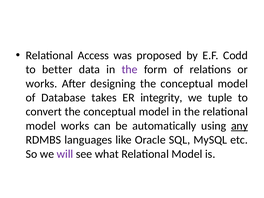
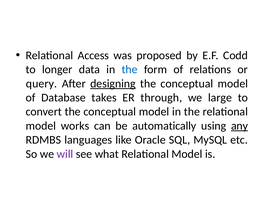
better: better -> longer (57, 69)
the colour: purple -> blue (130, 69)
works: works -> query (41, 84)
designing underline: none -> present (113, 84)
integrity: integrity -> through (161, 98)
tuple: tuple -> large (220, 98)
